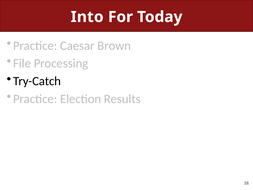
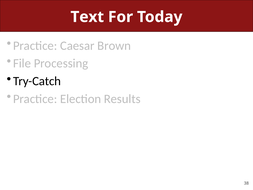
Into: Into -> Text (87, 17)
